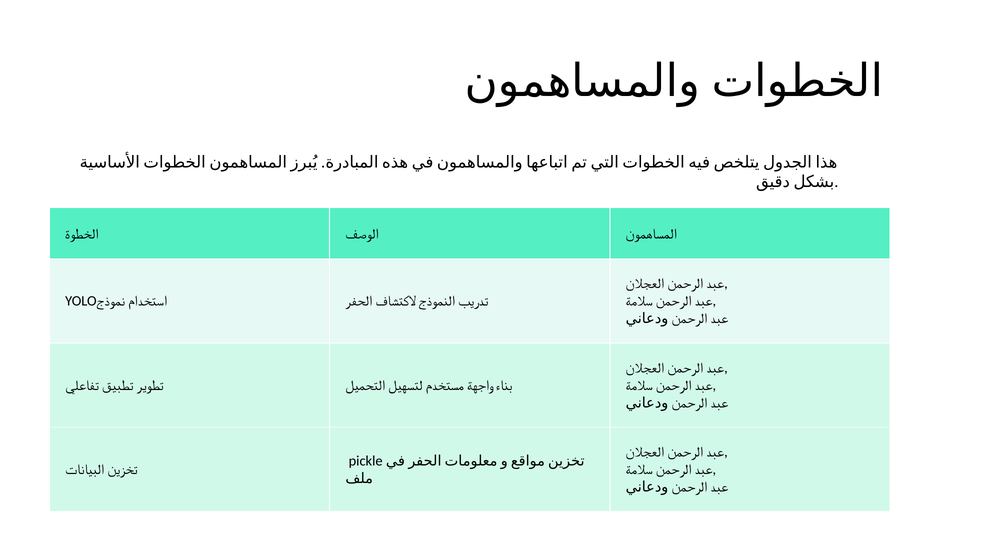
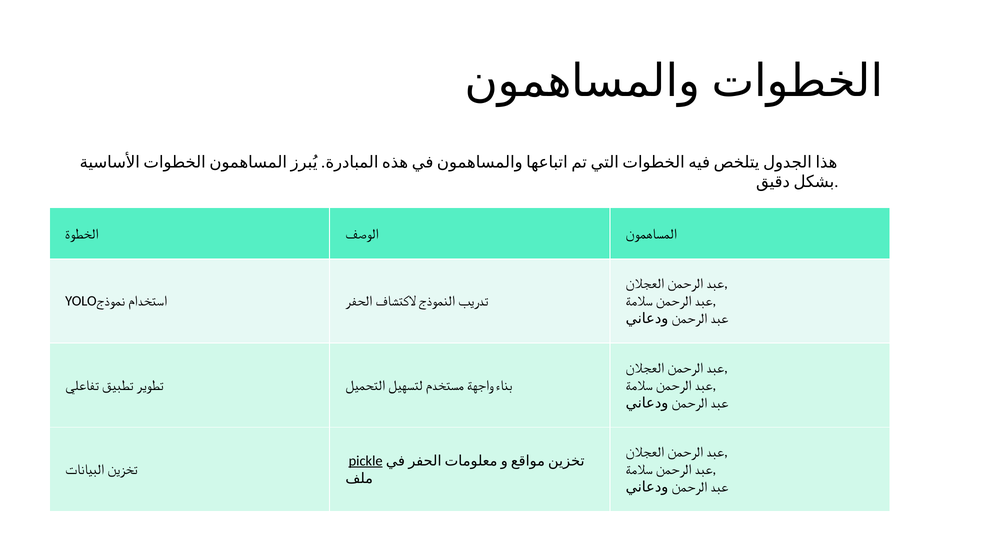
pickle underline: none -> present (366, 461)
